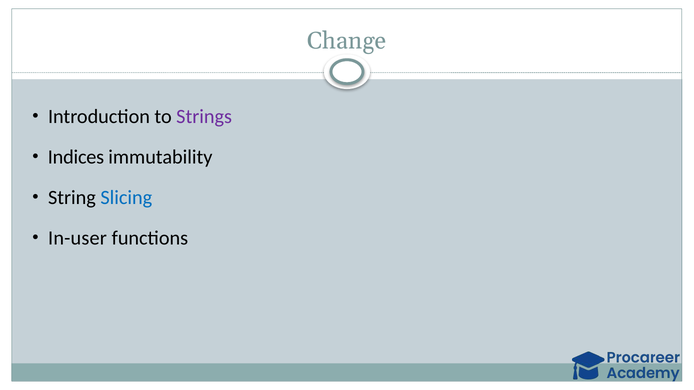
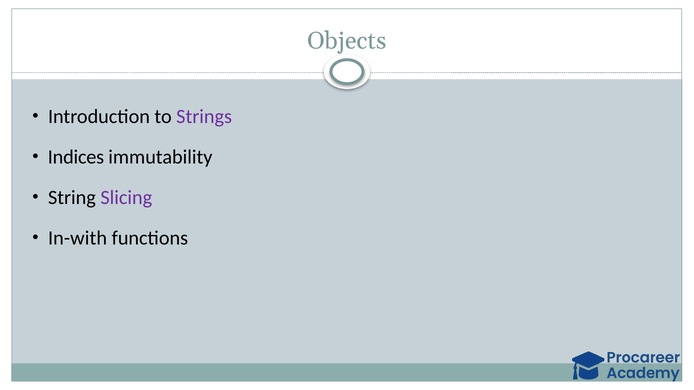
Change: Change -> Objects (347, 41)
Slicing colour: blue -> purple (126, 198)
In-user: In-user -> In-with (78, 238)
